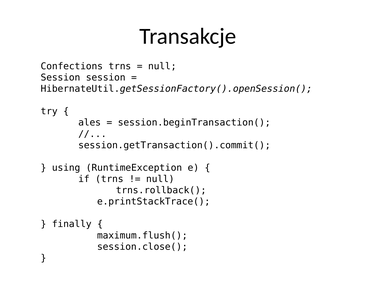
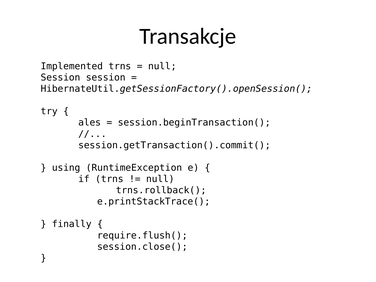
Confections: Confections -> Implemented (72, 66)
maximum.flush(: maximum.flush( -> require.flush( (142, 235)
